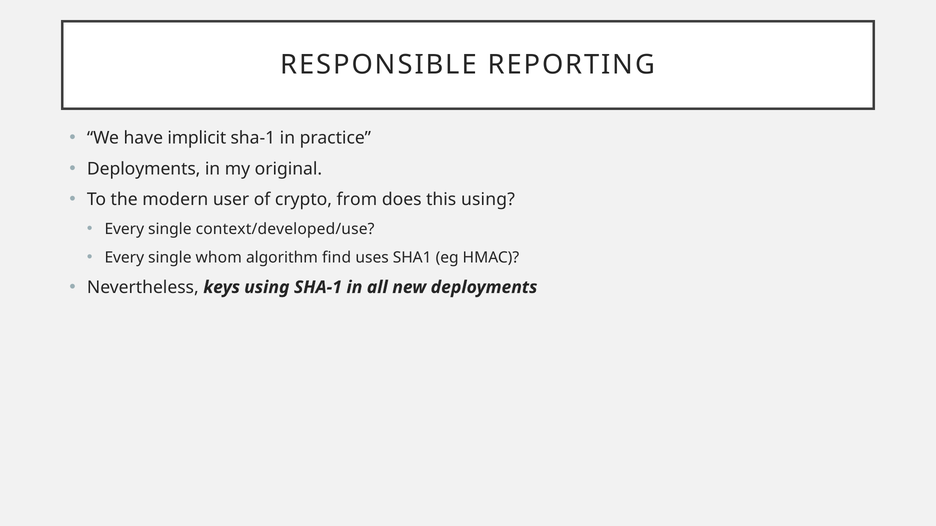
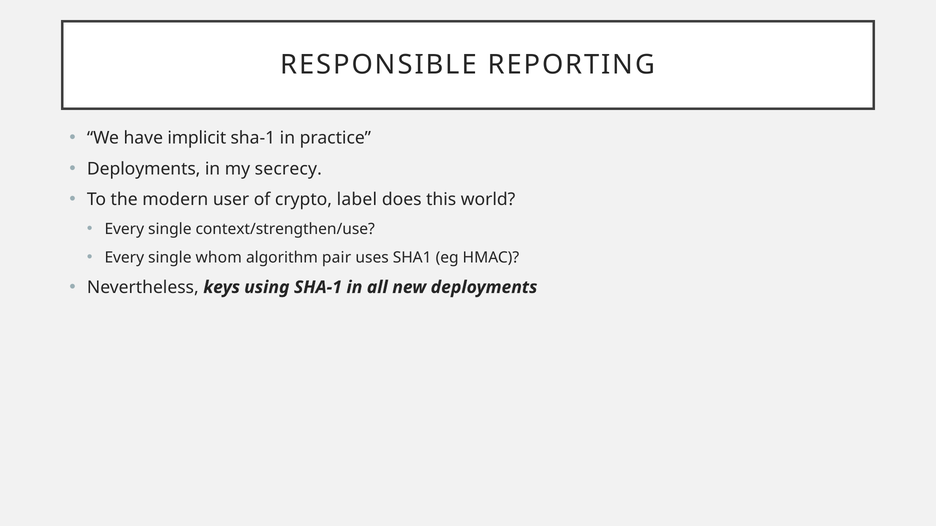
original: original -> secrecy (288, 169)
from: from -> label (357, 200)
this using: using -> world (488, 200)
context/developed/use: context/developed/use -> context/strengthen/use (285, 229)
find: find -> pair (337, 258)
